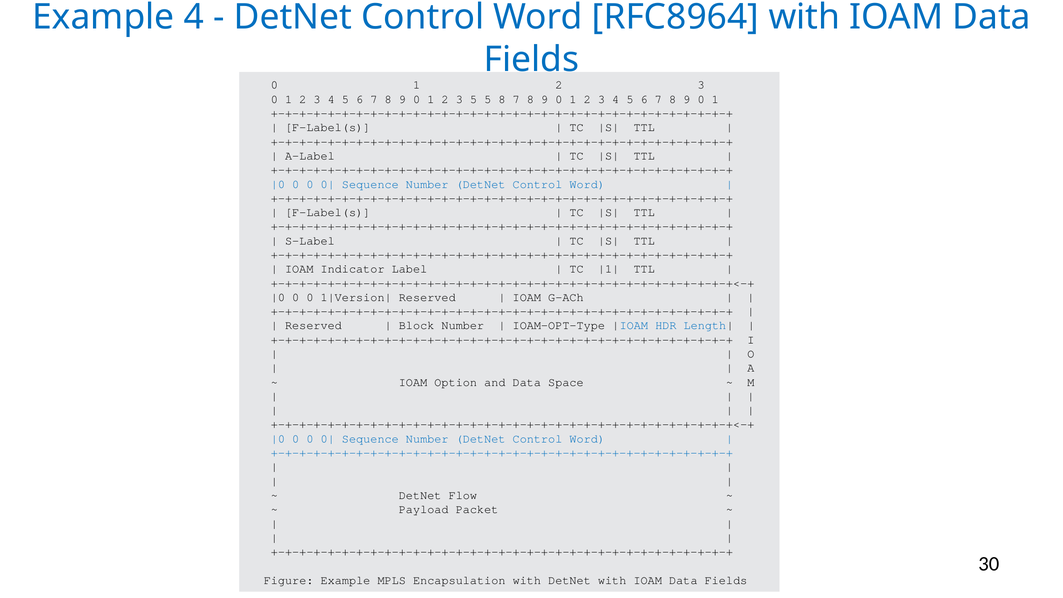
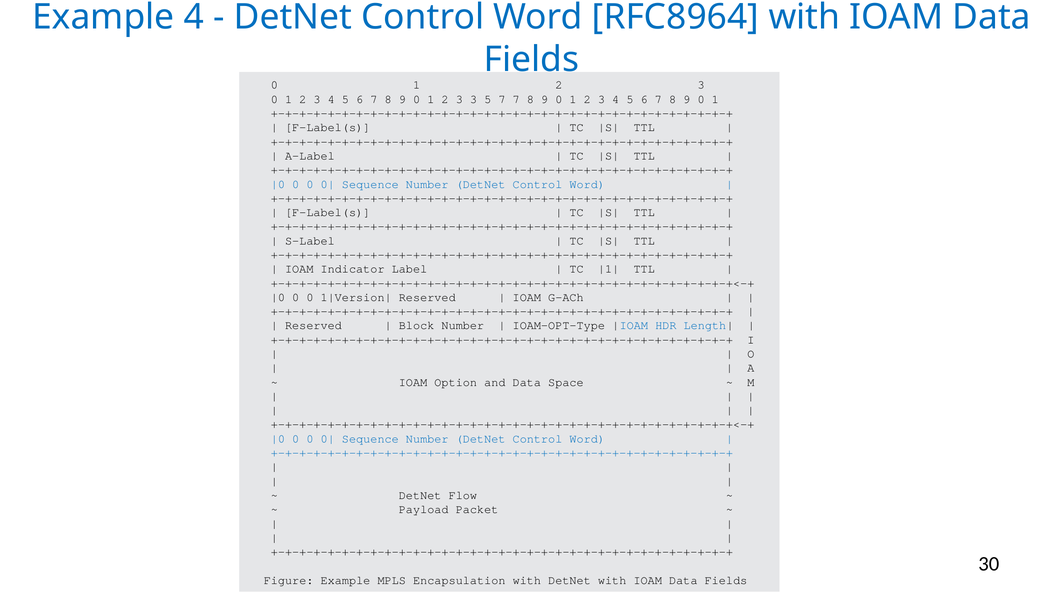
3 5: 5 -> 3 (473, 99)
5 8: 8 -> 7 (502, 99)
